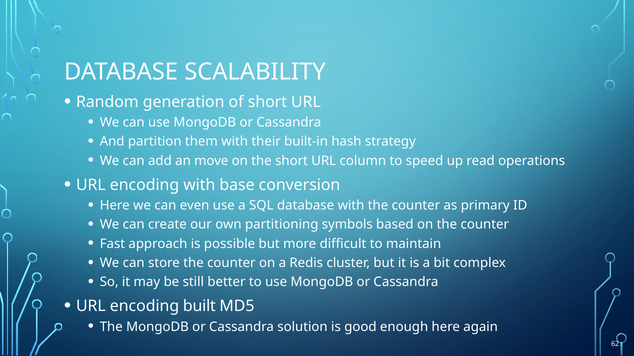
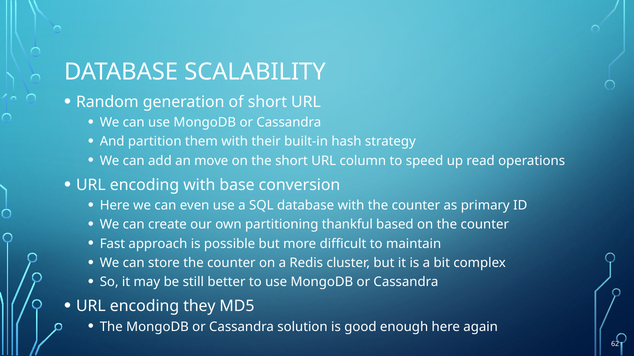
symbols: symbols -> thankful (347, 225)
built: built -> they (199, 307)
